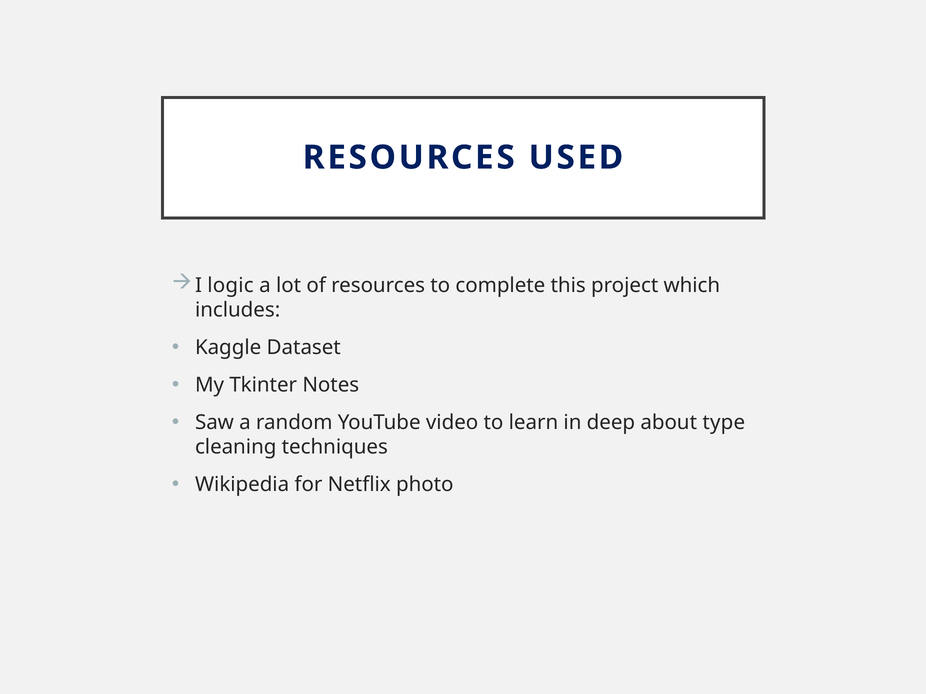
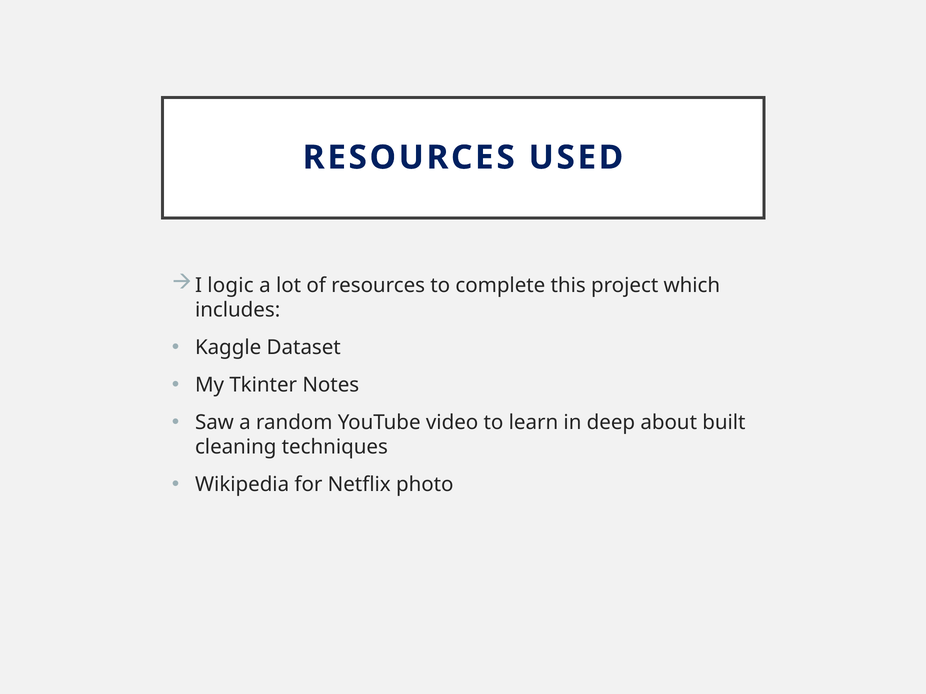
type: type -> built (724, 423)
